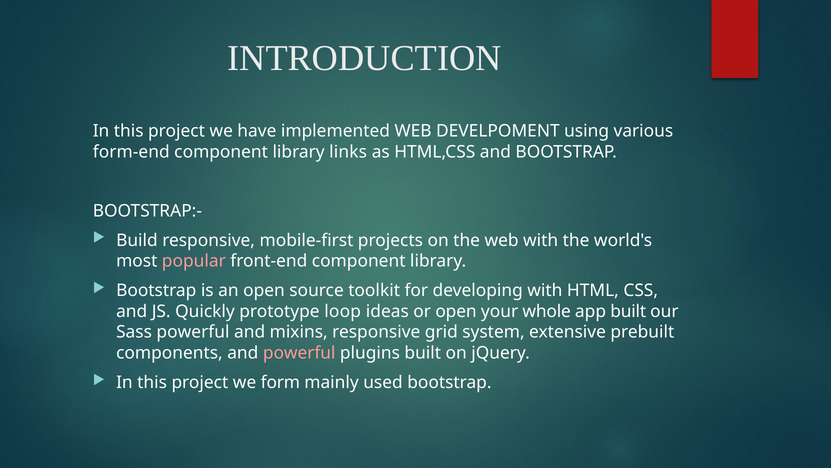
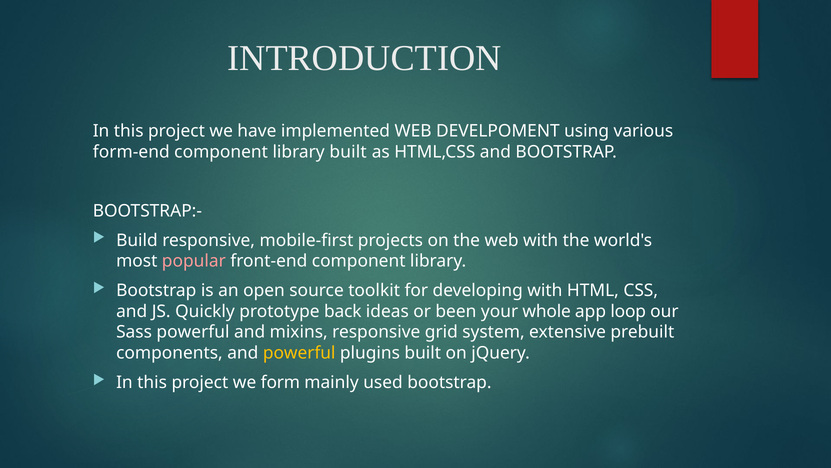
library links: links -> built (348, 152)
loop: loop -> back (343, 311)
or open: open -> been (456, 311)
app built: built -> loop (628, 311)
powerful colour: pink -> yellow (299, 353)
